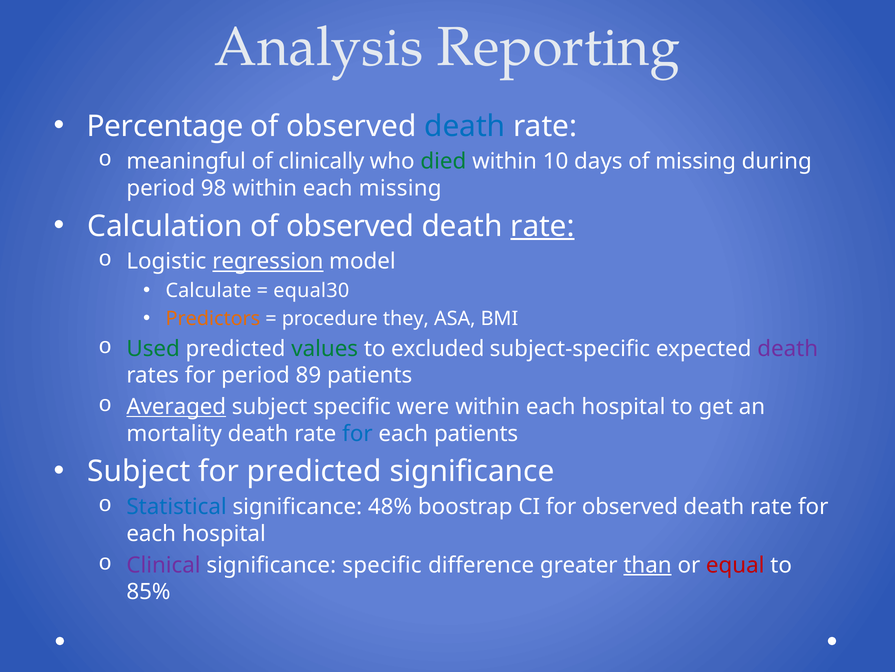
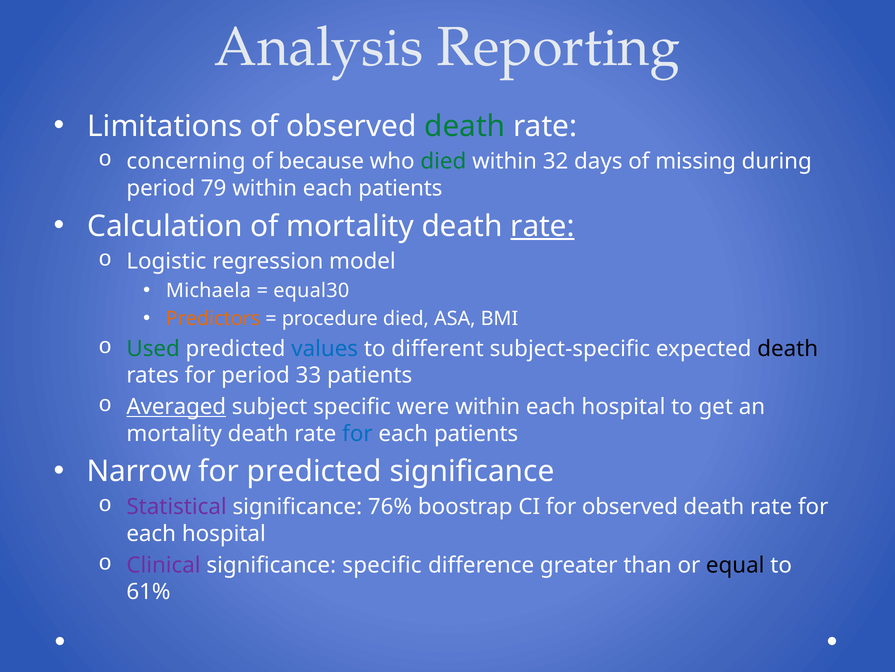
Percentage: Percentage -> Limitations (165, 126)
death colour: blue -> green (465, 126)
meaningful: meaningful -> concerning (186, 161)
clinically: clinically -> because (321, 161)
10: 10 -> 32 (556, 161)
98: 98 -> 79 (214, 188)
within each missing: missing -> patients (400, 188)
Calculation of observed: observed -> mortality (350, 226)
regression underline: present -> none (268, 261)
Calculate: Calculate -> Michaela (208, 290)
procedure they: they -> died (406, 318)
values colour: green -> blue (325, 348)
excluded: excluded -> different (438, 348)
death colour: purple -> black (788, 348)
89: 89 -> 33 (308, 375)
Subject: Subject -> Narrow (139, 471)
Statistical colour: blue -> purple (177, 506)
48%: 48% -> 76% (390, 506)
than underline: present -> none (648, 565)
equal colour: red -> black (735, 565)
85%: 85% -> 61% (148, 591)
